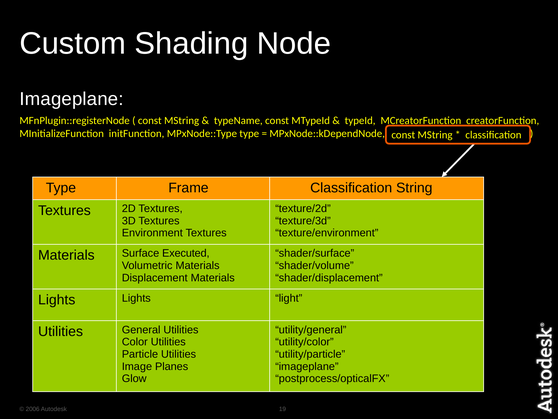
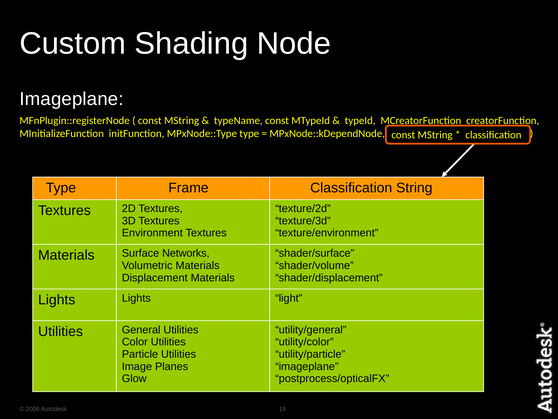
Executed: Executed -> Networks (186, 253)
